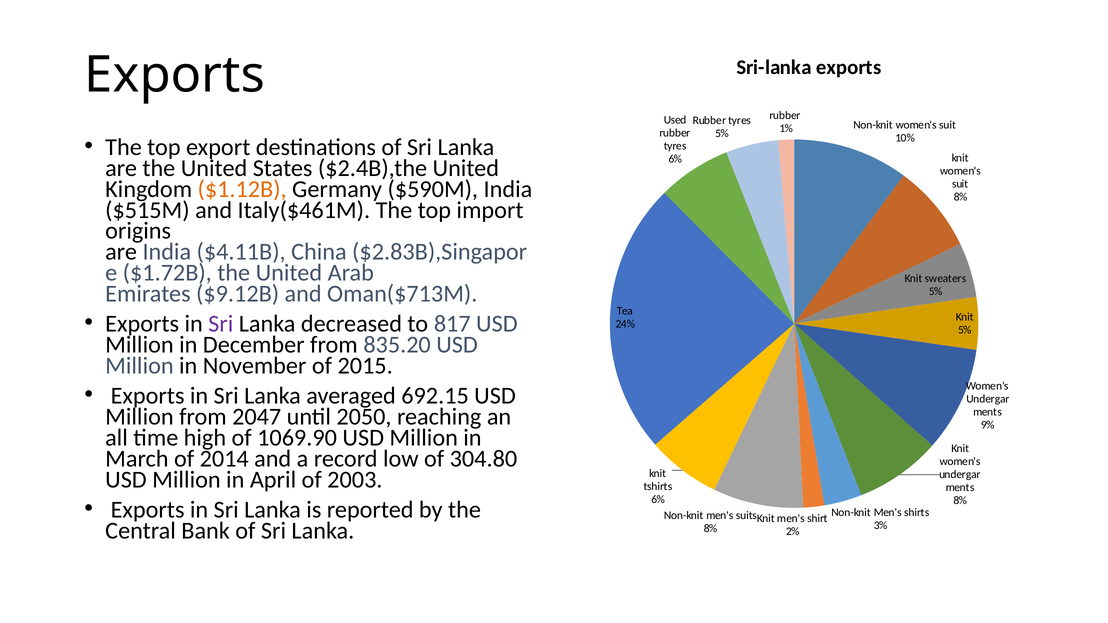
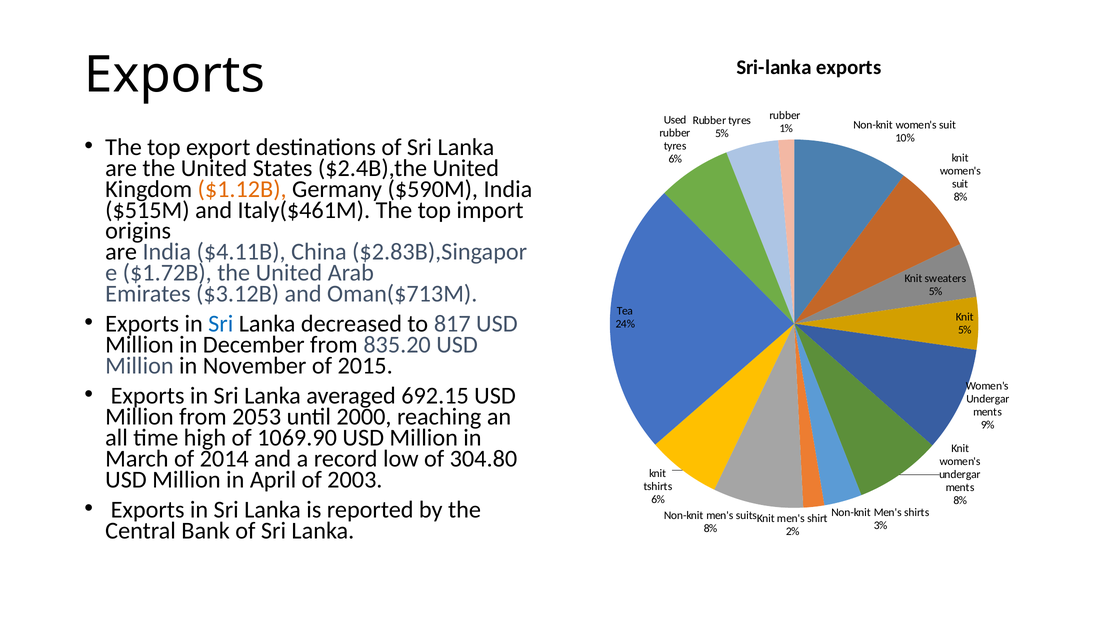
$9.12B: $9.12B -> $3.12B (238, 294)
Sri colour: purple -> blue (221, 324)
2047: 2047 -> 2053 (257, 417)
2050: 2050 -> 2000 (364, 417)
